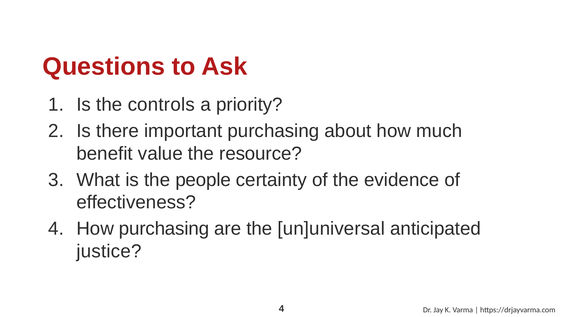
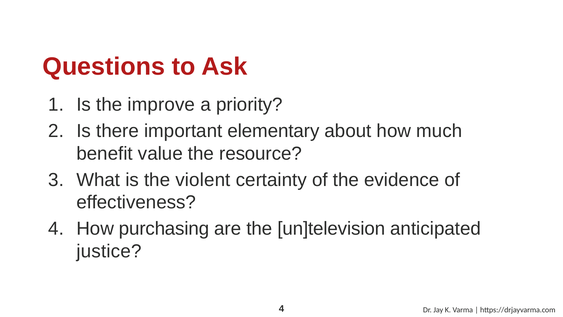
controls: controls -> improve (161, 105)
important purchasing: purchasing -> elementary (273, 131)
people: people -> violent (203, 180)
un]universal: un]universal -> un]television (331, 228)
